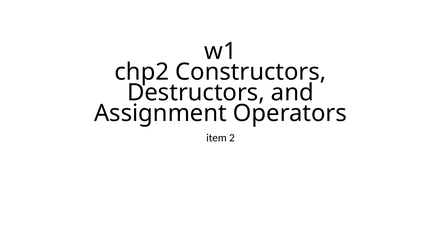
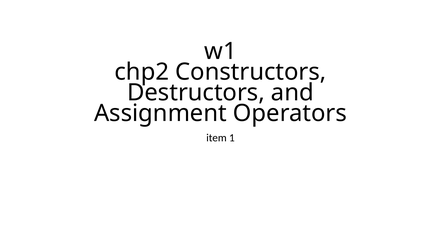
2: 2 -> 1 (232, 138)
